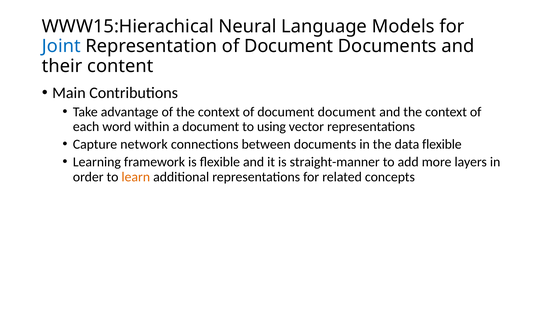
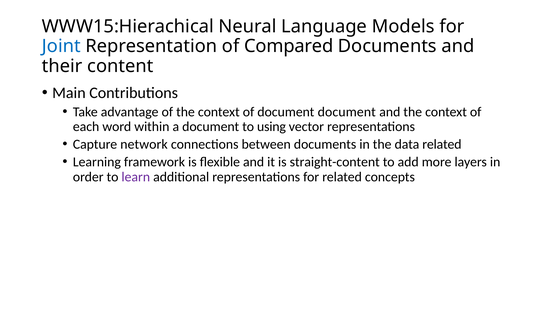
Representation of Document: Document -> Compared (289, 46)
data flexible: flexible -> related (442, 144)
straight-manner: straight-manner -> straight-content (335, 162)
learn colour: orange -> purple (136, 177)
